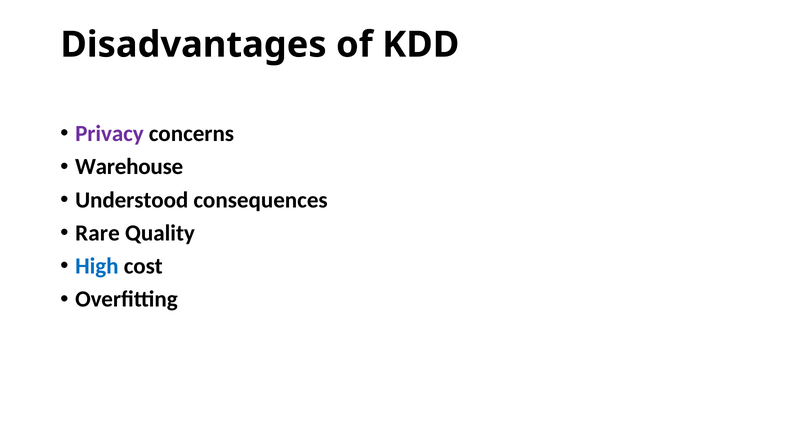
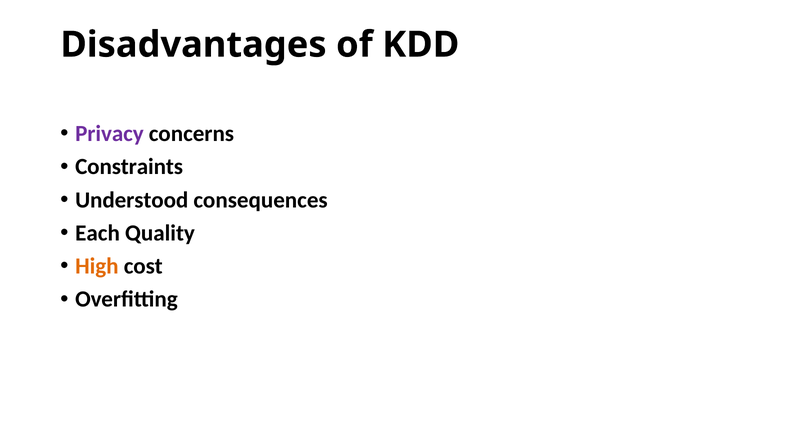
Warehouse: Warehouse -> Constraints (129, 167)
Rare: Rare -> Each (98, 233)
High colour: blue -> orange (97, 266)
